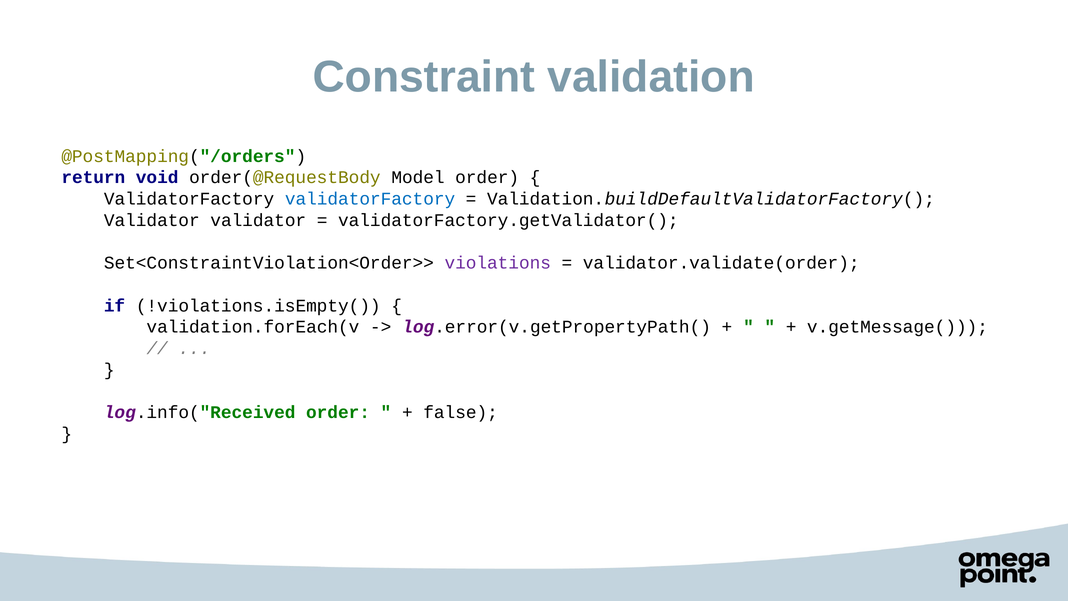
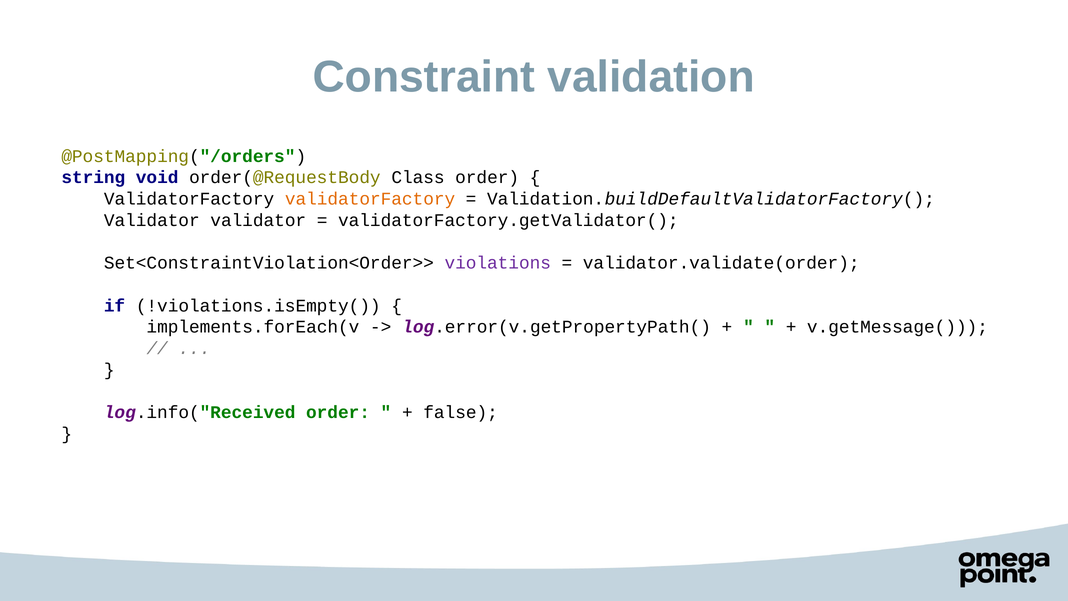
return: return -> string (93, 177)
Model: Model -> Class (418, 177)
validatorFactory colour: blue -> orange (370, 199)
validation.forEach(v: validation.forEach(v -> implements.forEach(v (253, 327)
